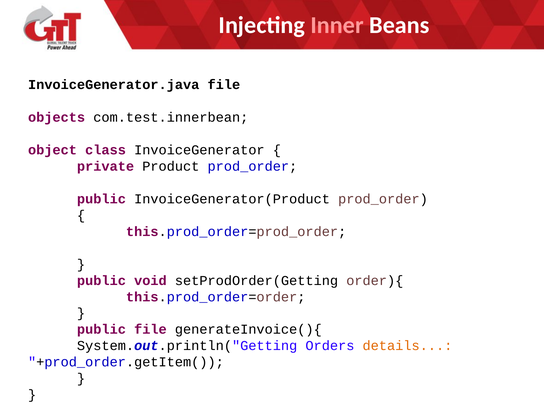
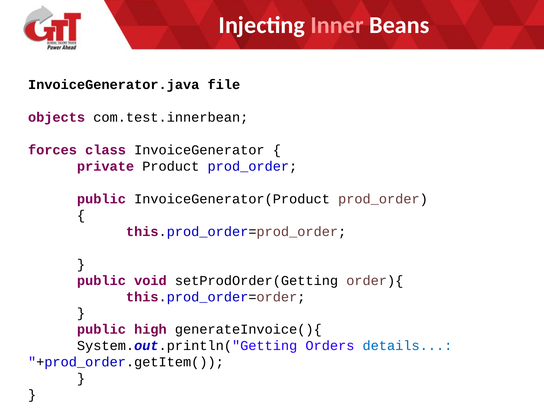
object: object -> forces (52, 150)
public file: file -> high (150, 329)
details colour: orange -> blue (407, 346)
